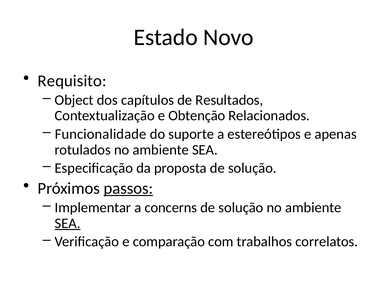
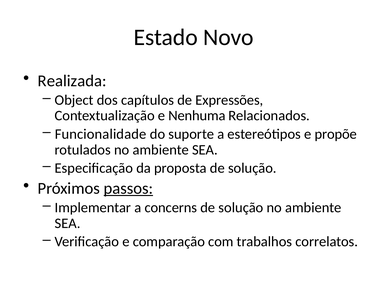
Requisito: Requisito -> Realizada (72, 81)
Resultados: Resultados -> Expressões (229, 100)
Obtenção: Obtenção -> Nenhuma (197, 116)
apenas: apenas -> propõe (336, 134)
SEA underline: present -> none (68, 224)
